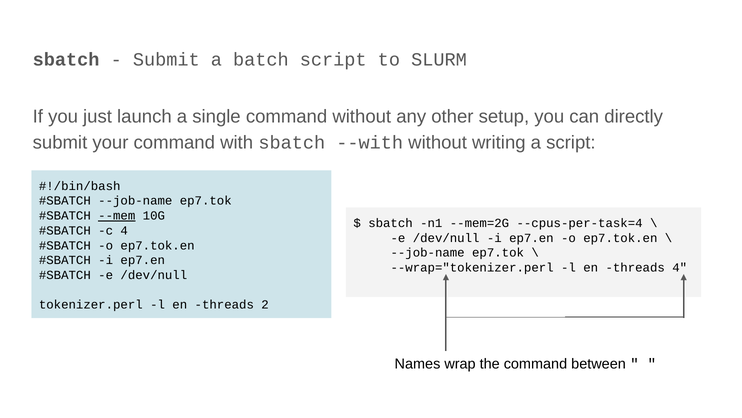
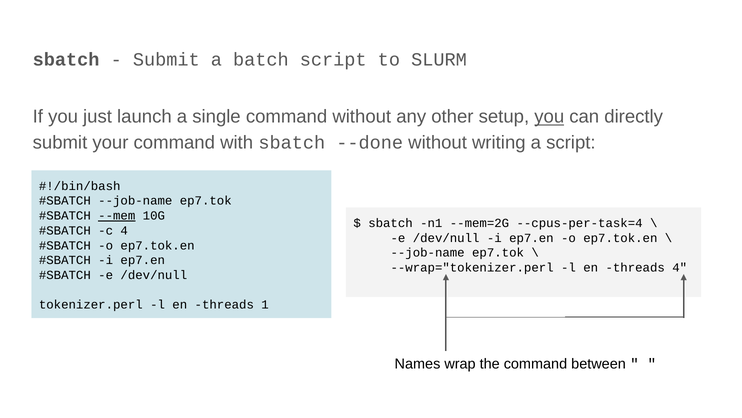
you underline: none -> present (549, 117)
--with: --with -> --done (370, 142)
2: 2 -> 1 (265, 304)
